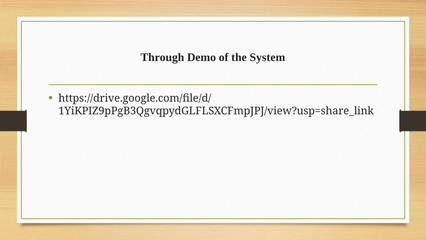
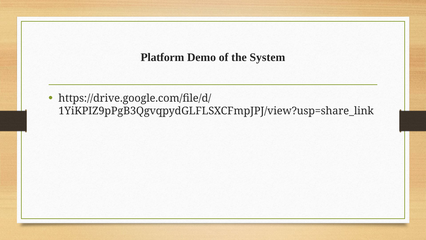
Through: Through -> Platform (162, 57)
